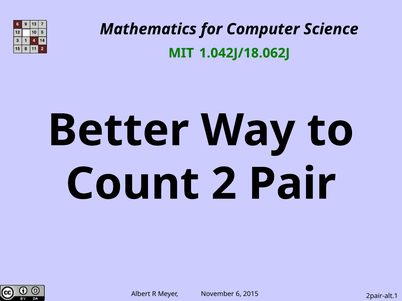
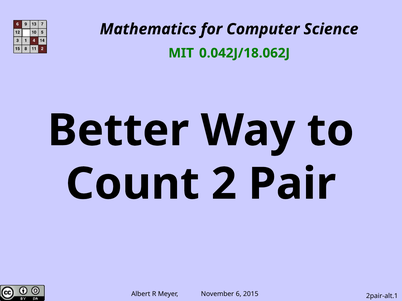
1.042J/18.062J: 1.042J/18.062J -> 0.042J/18.062J (245, 53)
